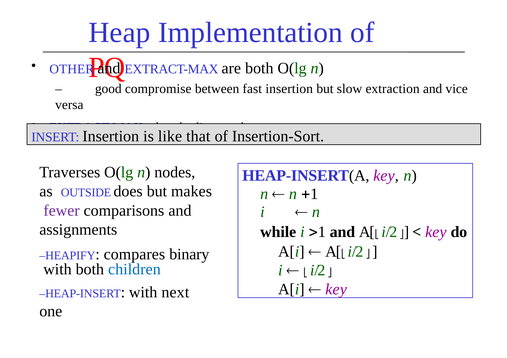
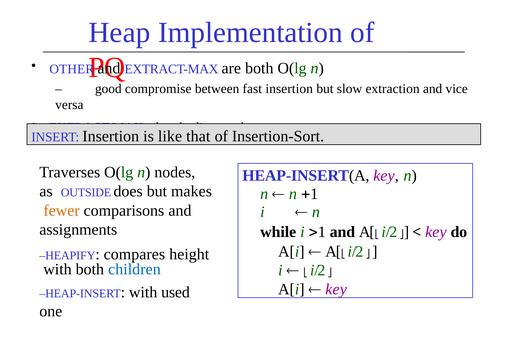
fewer colour: purple -> orange (62, 211)
binary: binary -> height (189, 254)
next: next -> used (176, 292)
